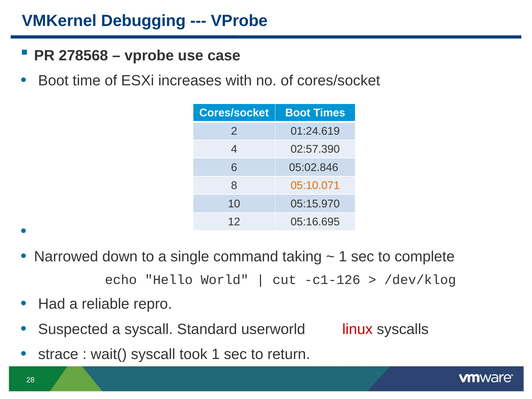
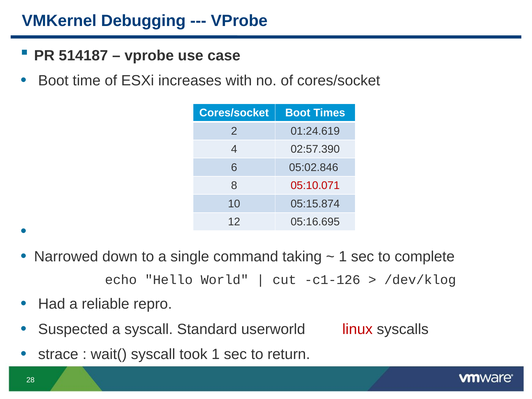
278568: 278568 -> 514187 (83, 56)
05:10.071 colour: orange -> red (315, 186)
05:15.970: 05:15.970 -> 05:15.874 (315, 204)
